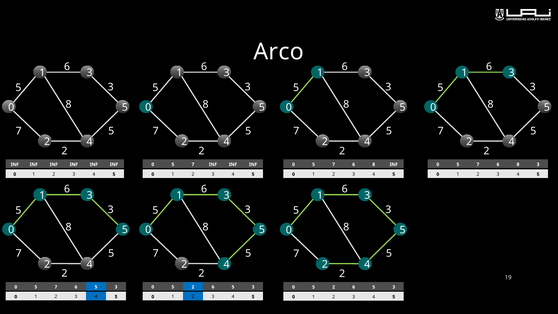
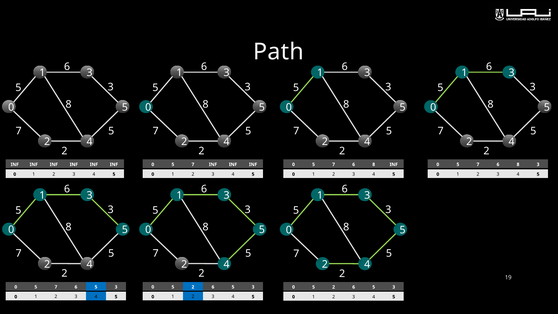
Arco: Arco -> Path (279, 52)
